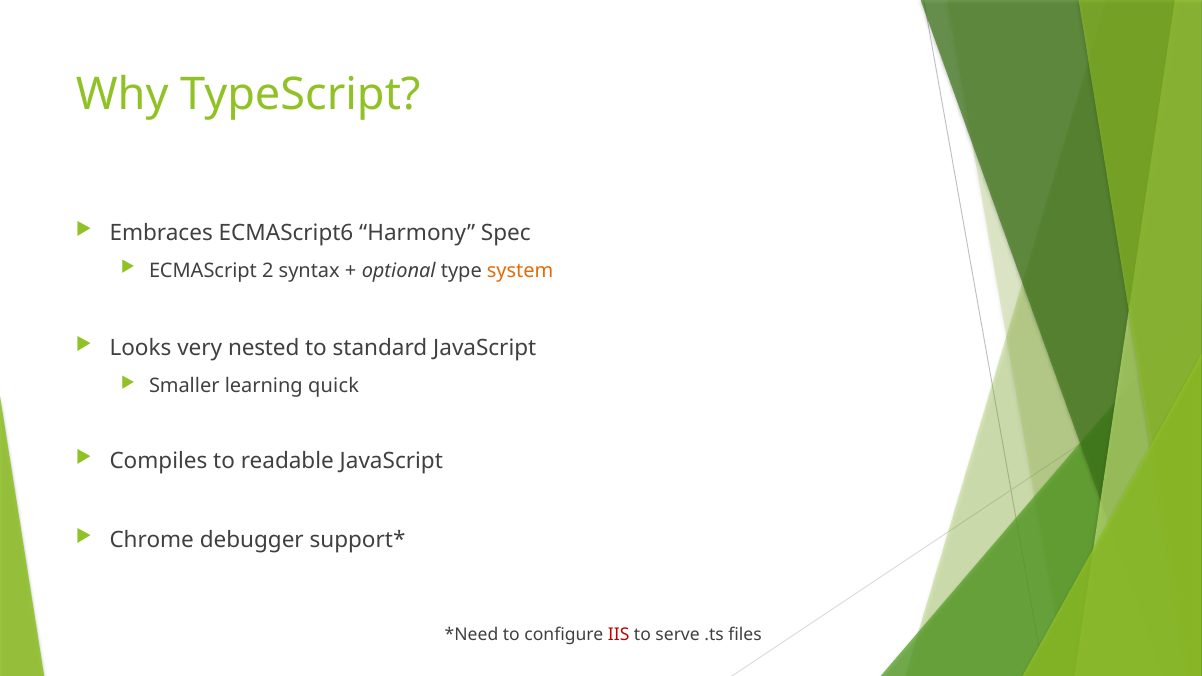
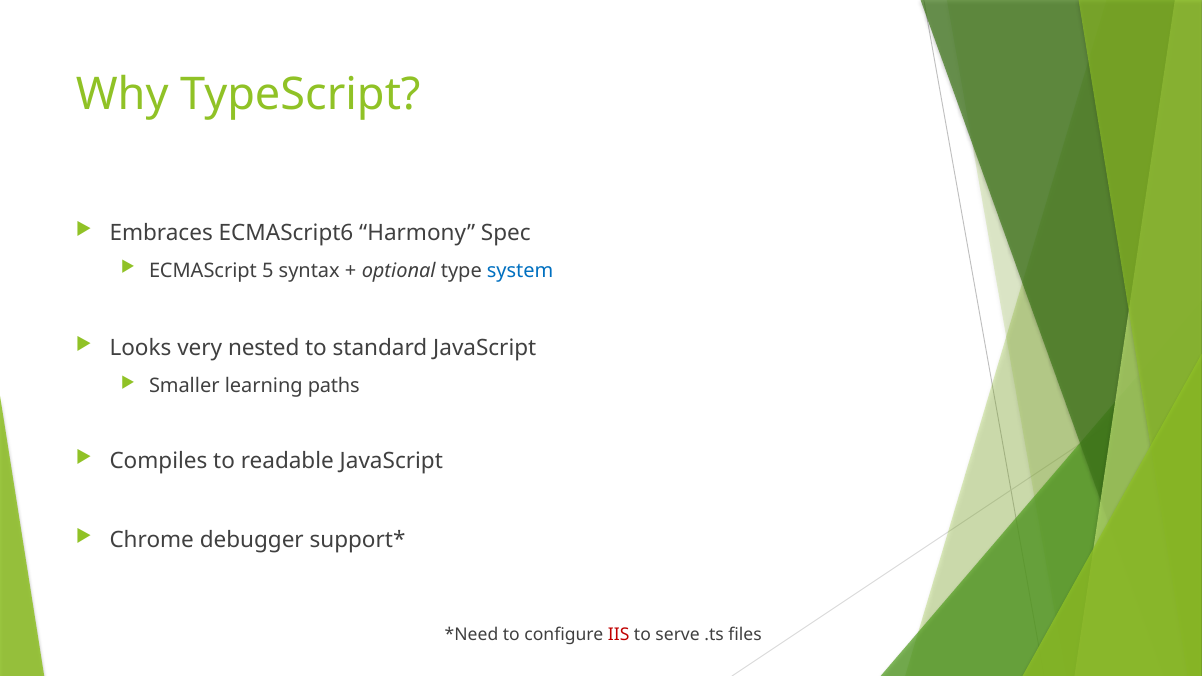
2: 2 -> 5 (268, 271)
system colour: orange -> blue (520, 271)
quick: quick -> paths (334, 386)
